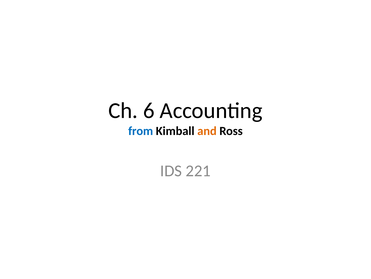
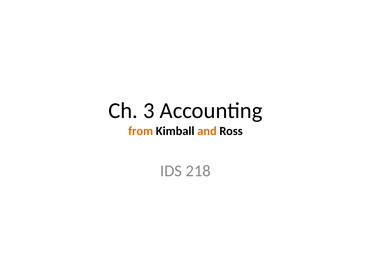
6: 6 -> 3 (149, 110)
from colour: blue -> orange (141, 131)
221: 221 -> 218 (198, 171)
